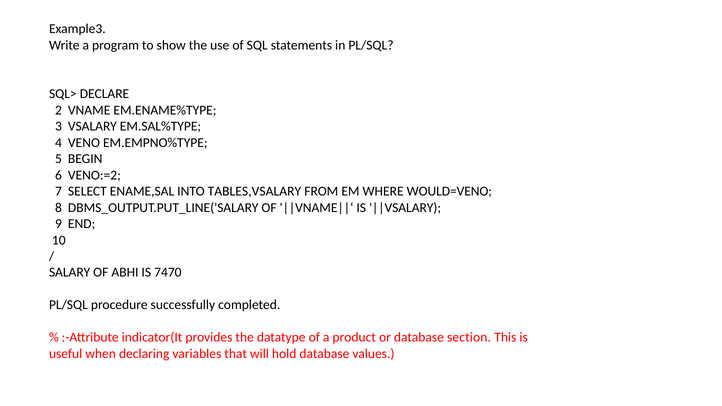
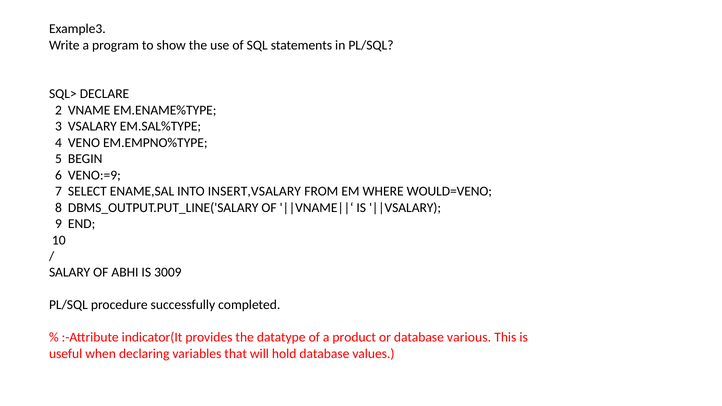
VENO:=2: VENO:=2 -> VENO:=9 (94, 175)
TABLES,VSALARY: TABLES,VSALARY -> INSERT,VSALARY (254, 191)
7470: 7470 -> 3009 (168, 273)
section: section -> various (469, 338)
